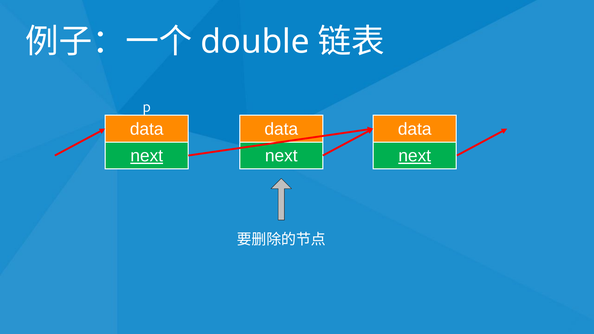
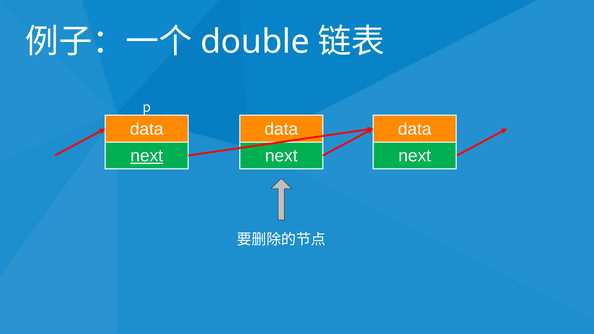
next underline: present -> none (415, 156)
